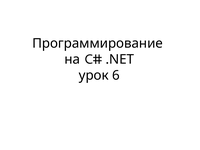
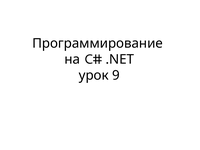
6: 6 -> 9 (116, 75)
